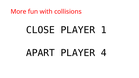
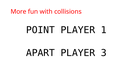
CLOSE: CLOSE -> POINT (40, 30)
4: 4 -> 3 (104, 53)
